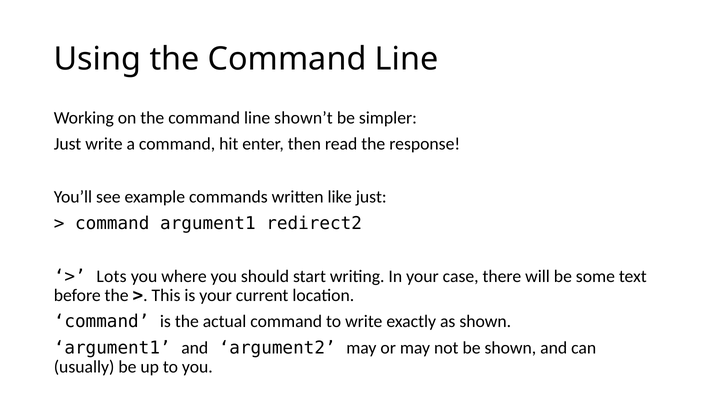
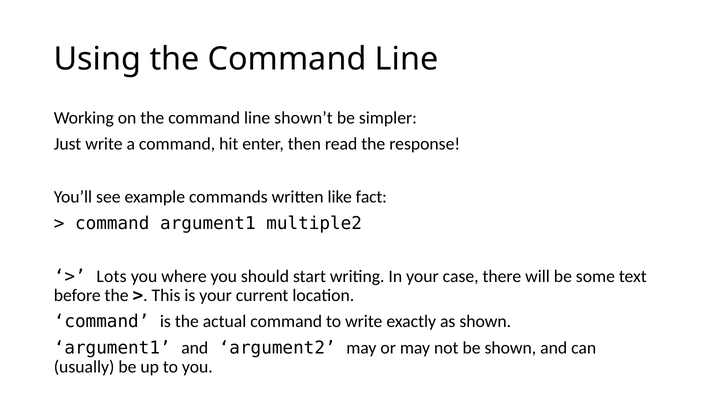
like just: just -> fact (371, 197)
redirect2: redirect2 -> multiple2 (314, 223)
